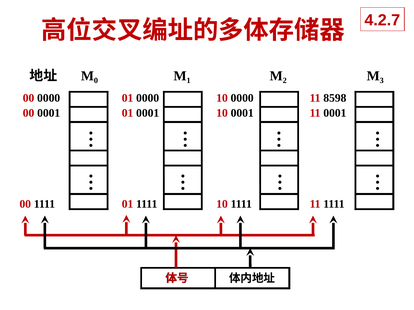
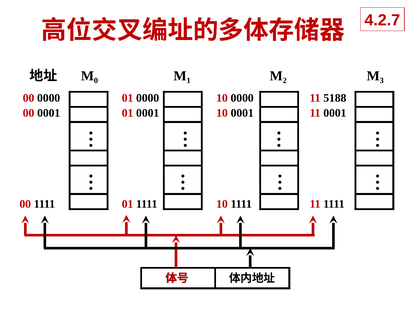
8598: 8598 -> 5188 (335, 98)
